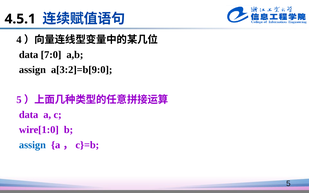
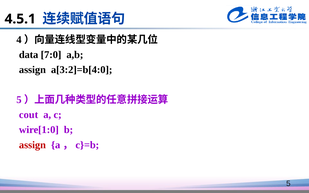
a[3:2]=b[9:0: a[3:2]=b[9:0 -> a[3:2]=b[4:0 (82, 70)
data: data -> cout (29, 115)
assign colour: blue -> red (32, 145)
